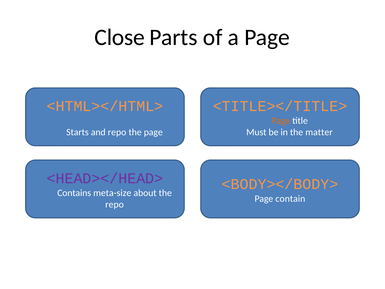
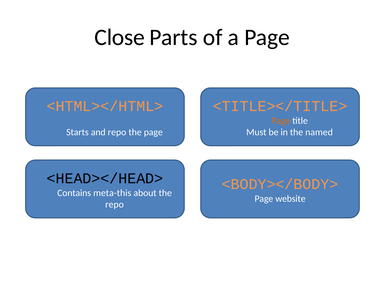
matter: matter -> named (319, 132)
<HEAD></HEAD> colour: purple -> black (105, 178)
meta-size: meta-size -> meta-this (112, 193)
contain: contain -> website (290, 198)
